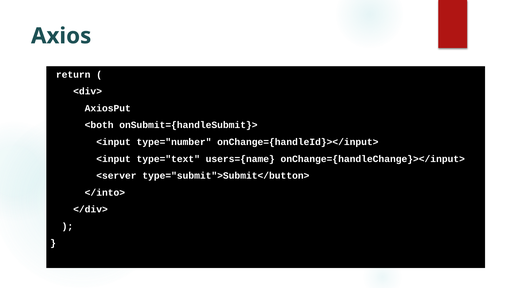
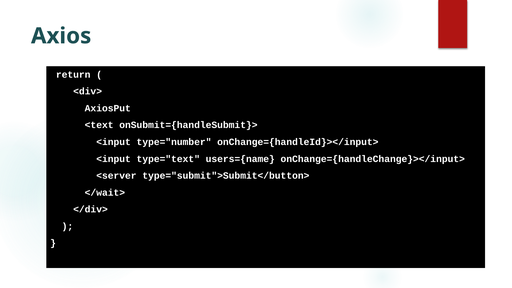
<both: <both -> <text (99, 125)
</into>: </into> -> </wait> (105, 193)
